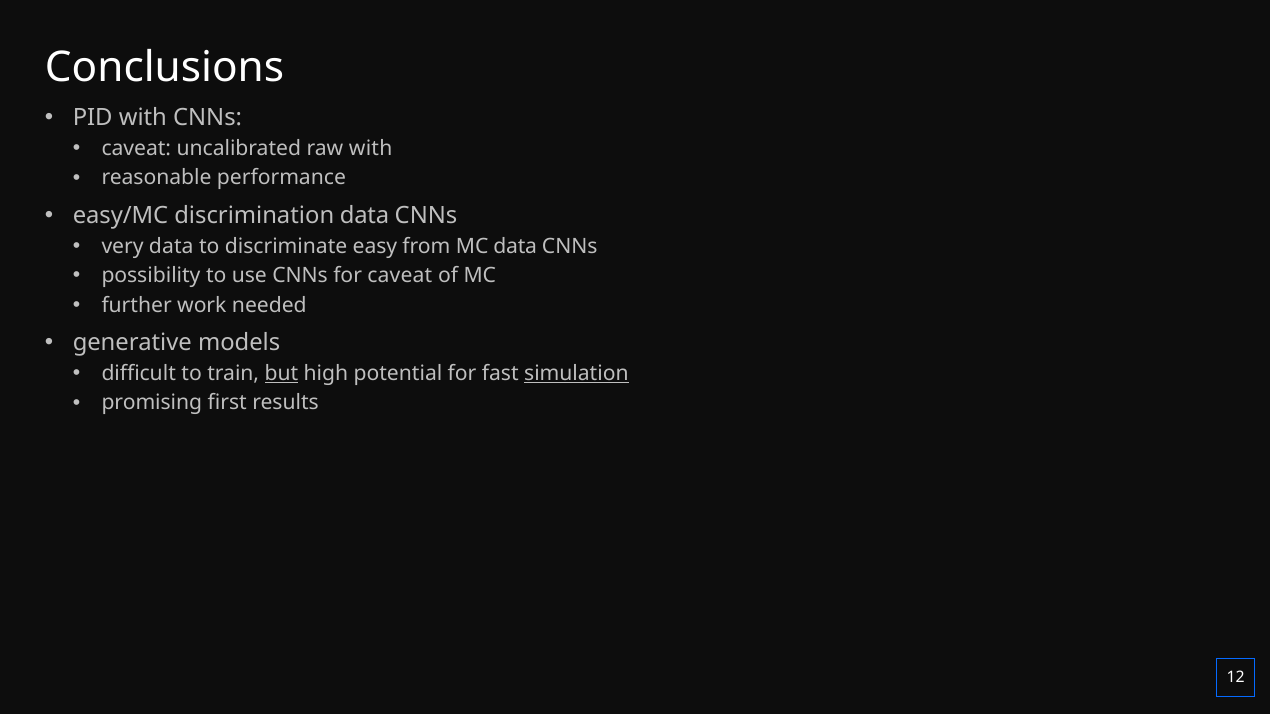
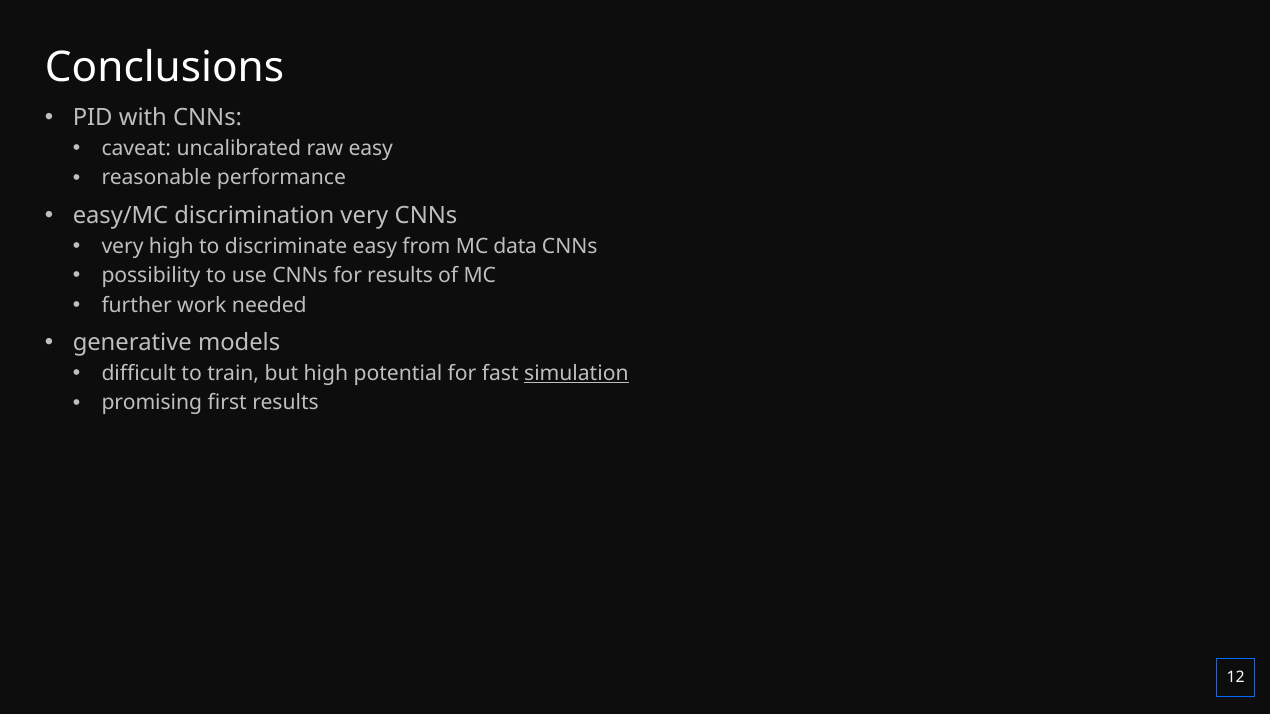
raw with: with -> easy (371, 149)
discrimination data: data -> very (364, 216)
very data: data -> high (171, 246)
for caveat: caveat -> results (400, 276)
but underline: present -> none (281, 374)
